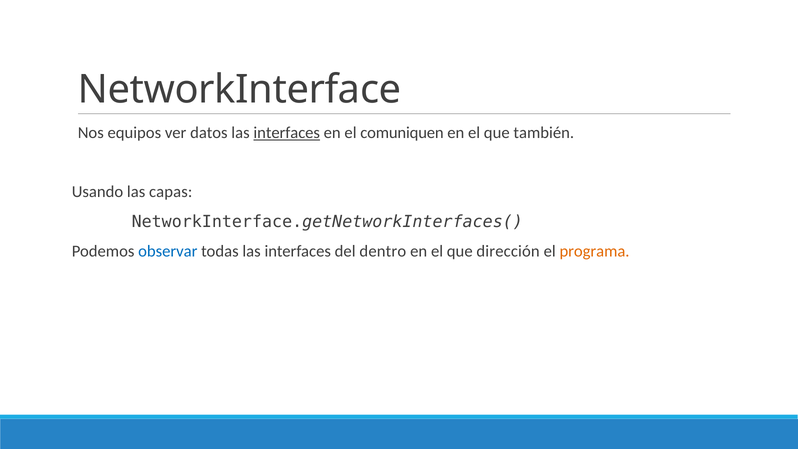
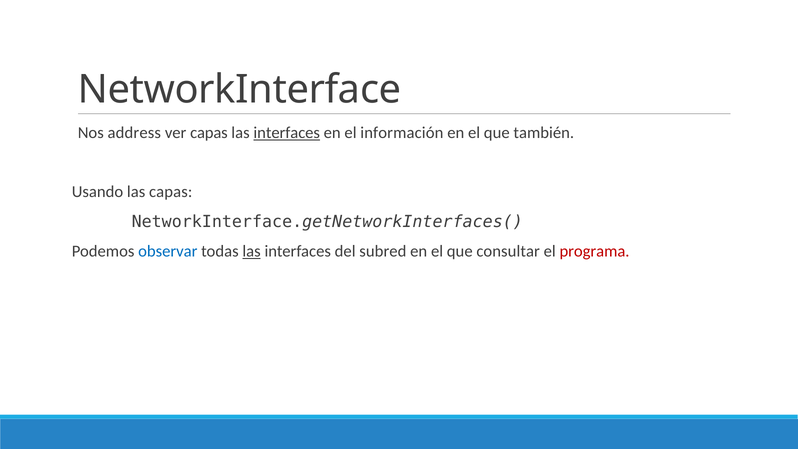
equipos: equipos -> address (134, 133)
ver datos: datos -> capas (209, 133)
comuniquen: comuniquen -> información (402, 133)
las underline: none -> present (252, 251)
dentro: dentro -> subred (383, 251)
dirección: dirección -> consultar (508, 251)
programa colour: orange -> red (595, 251)
